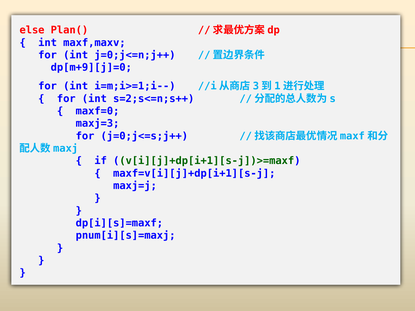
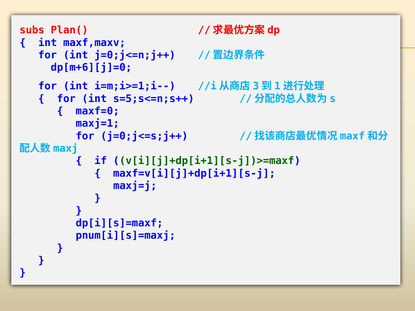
else: else -> subs (32, 30)
dp[m+9][j]=0: dp[m+9][j]=0 -> dp[m+6][j]=0 (91, 68)
s=2;s<=n;s++: s=2;s<=n;s++ -> s=5;s<=n;s++ (154, 99)
maxj=3: maxj=3 -> maxj=1 (98, 124)
